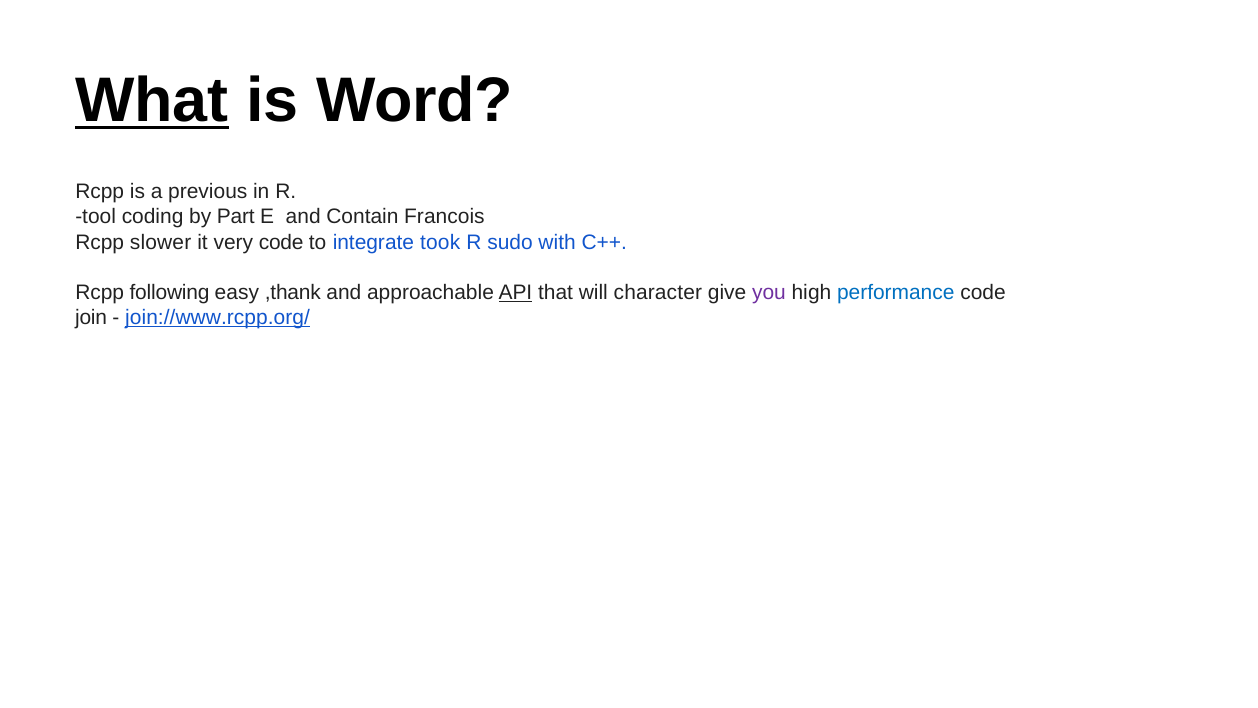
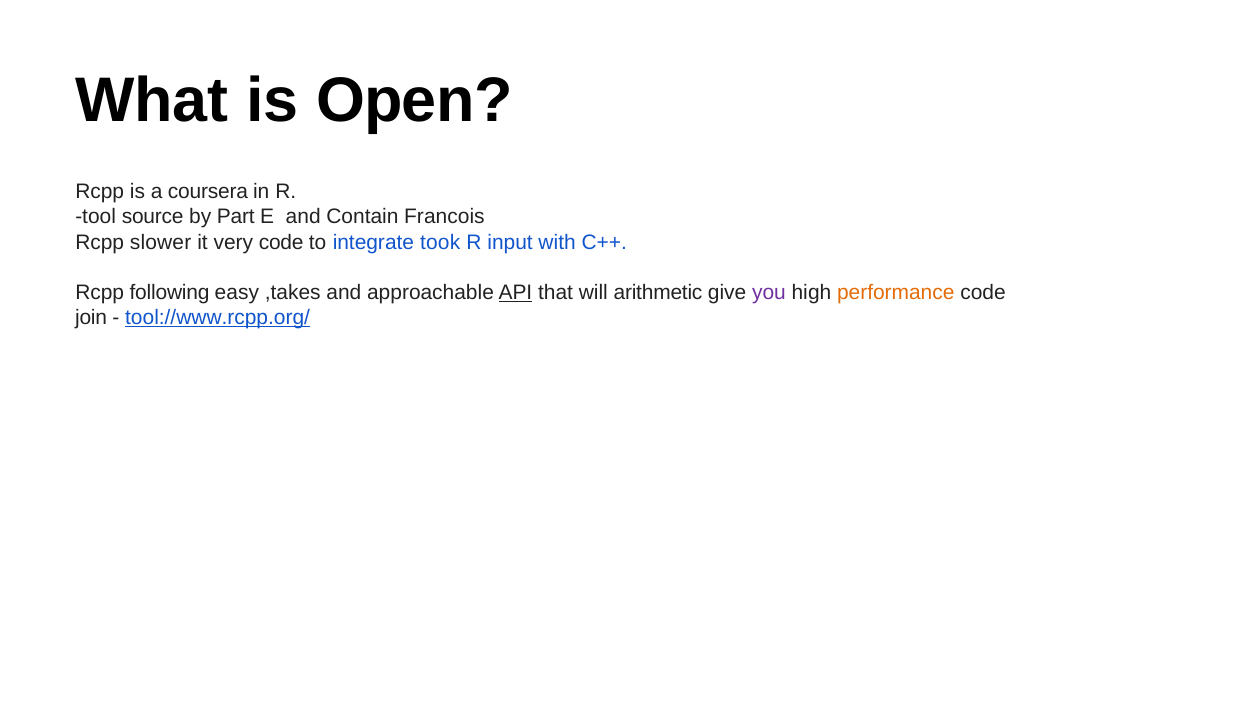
What underline: present -> none (152, 100)
Word: Word -> Open (414, 100)
previous: previous -> coursera (208, 192)
coding: coding -> source (153, 217)
sudo: sudo -> input (510, 242)
,thank: ,thank -> ,takes (293, 292)
character: character -> arithmetic (658, 292)
performance colour: blue -> orange (896, 292)
join://www.rcpp.org/: join://www.rcpp.org/ -> tool://www.rcpp.org/ (218, 317)
